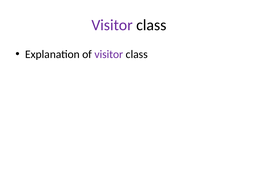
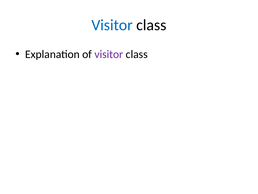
Visitor colour: purple -> blue (112, 25)
